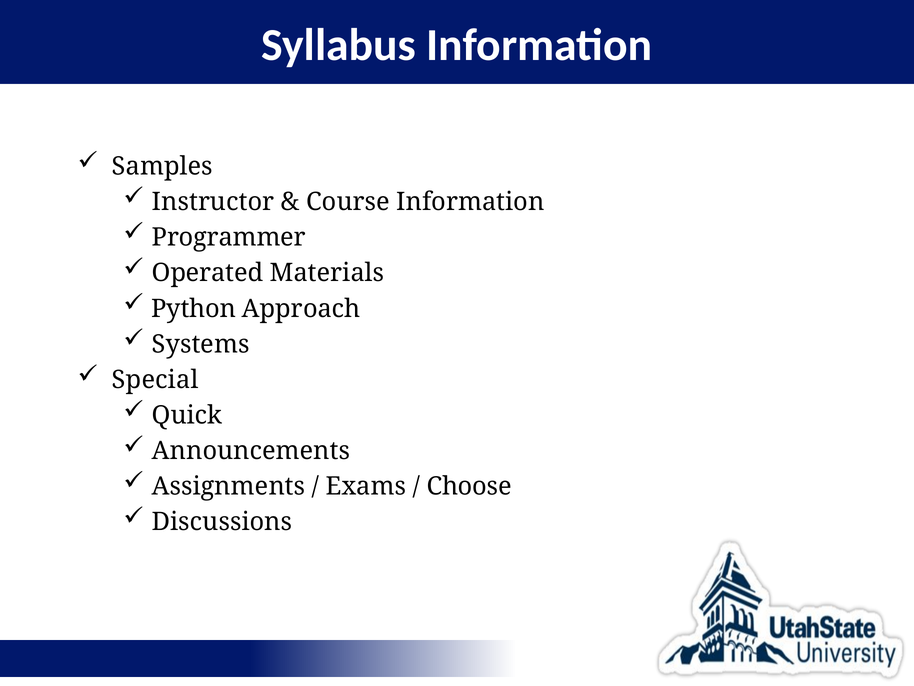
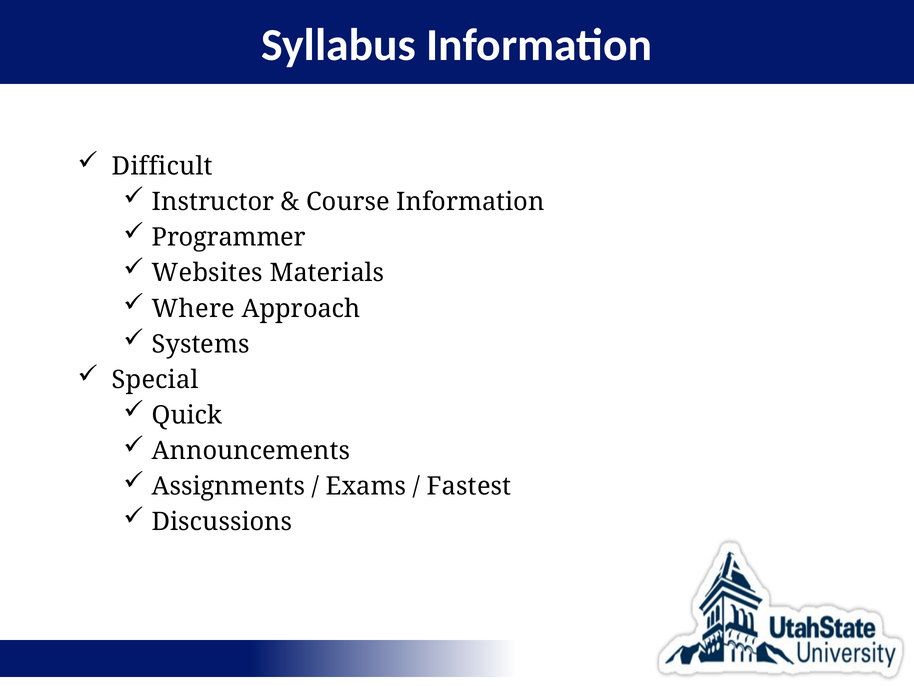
Samples: Samples -> Difficult (162, 166)
Operated: Operated -> Websites (207, 273)
Python: Python -> Where (193, 308)
Choose: Choose -> Fastest (469, 486)
